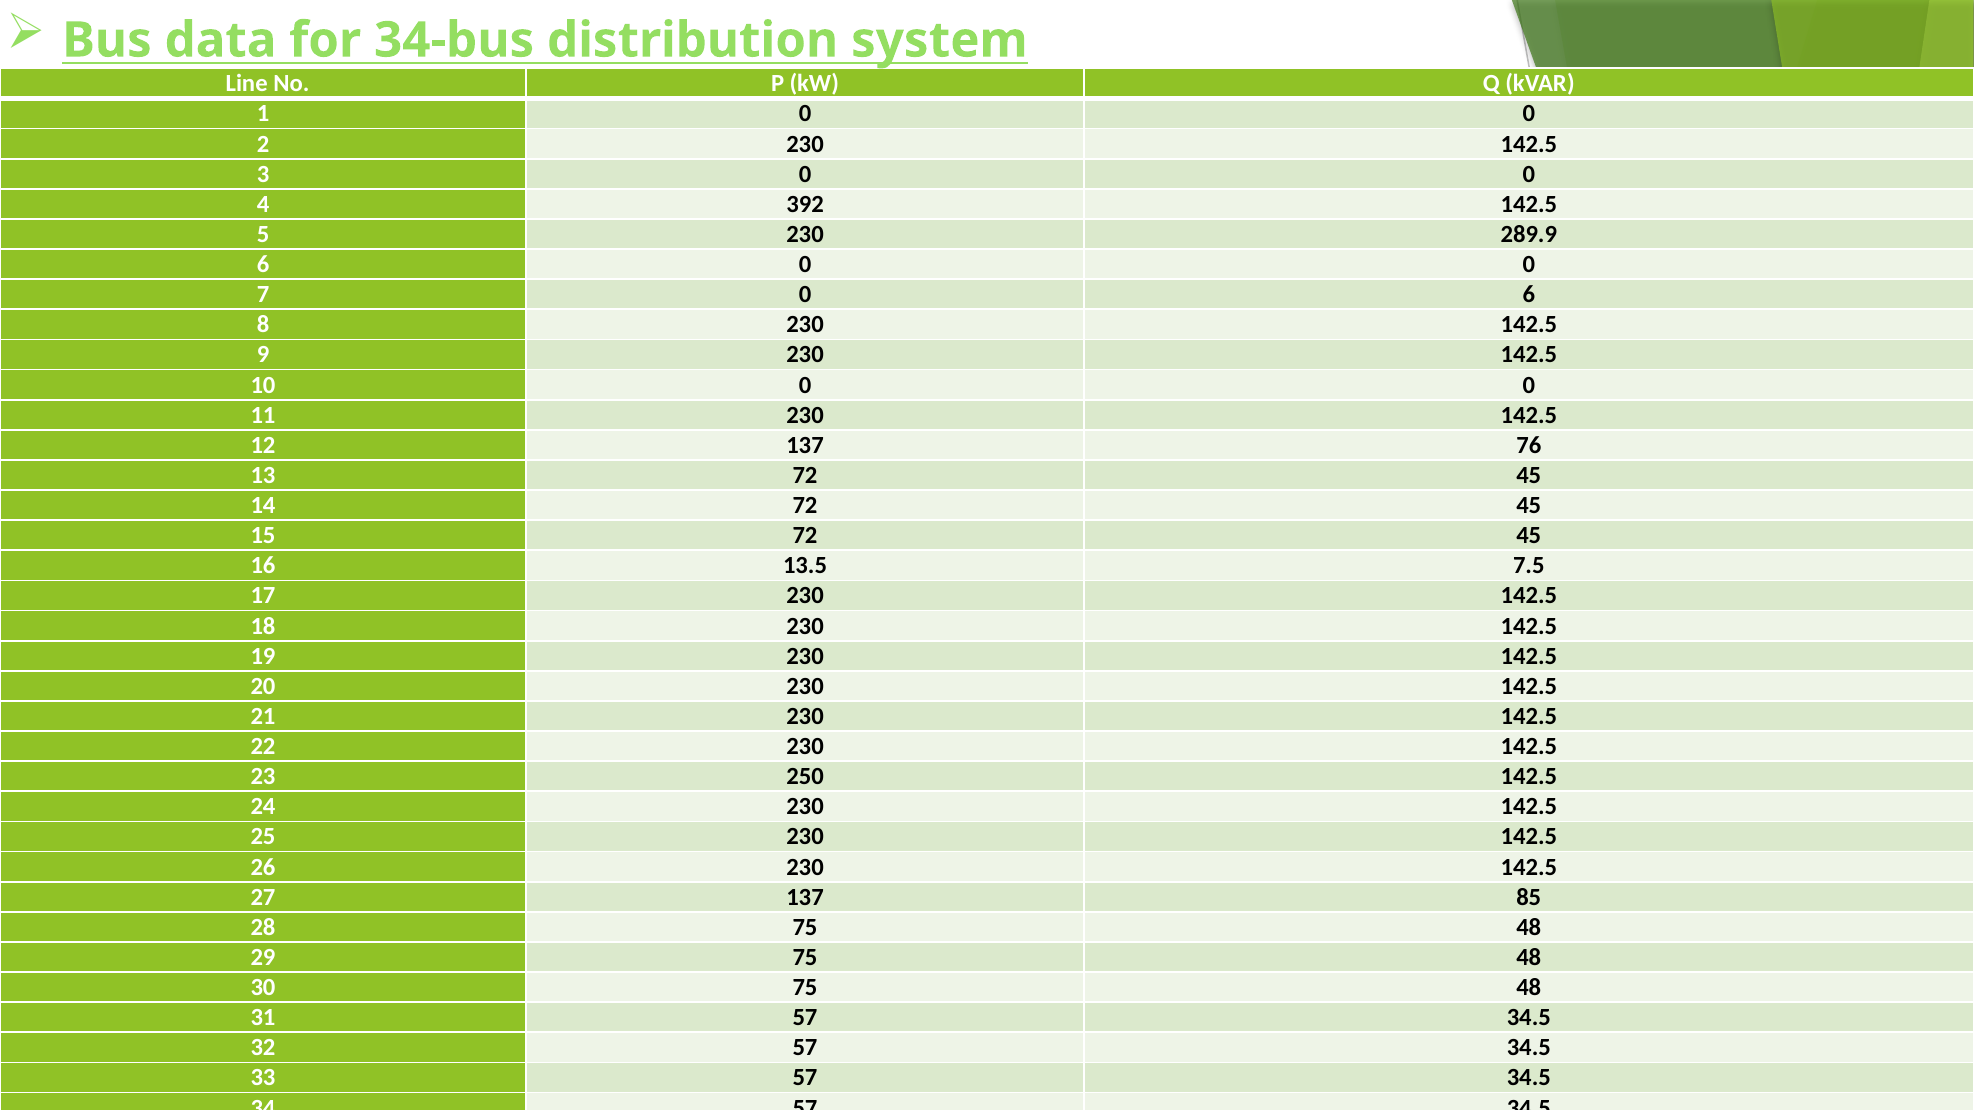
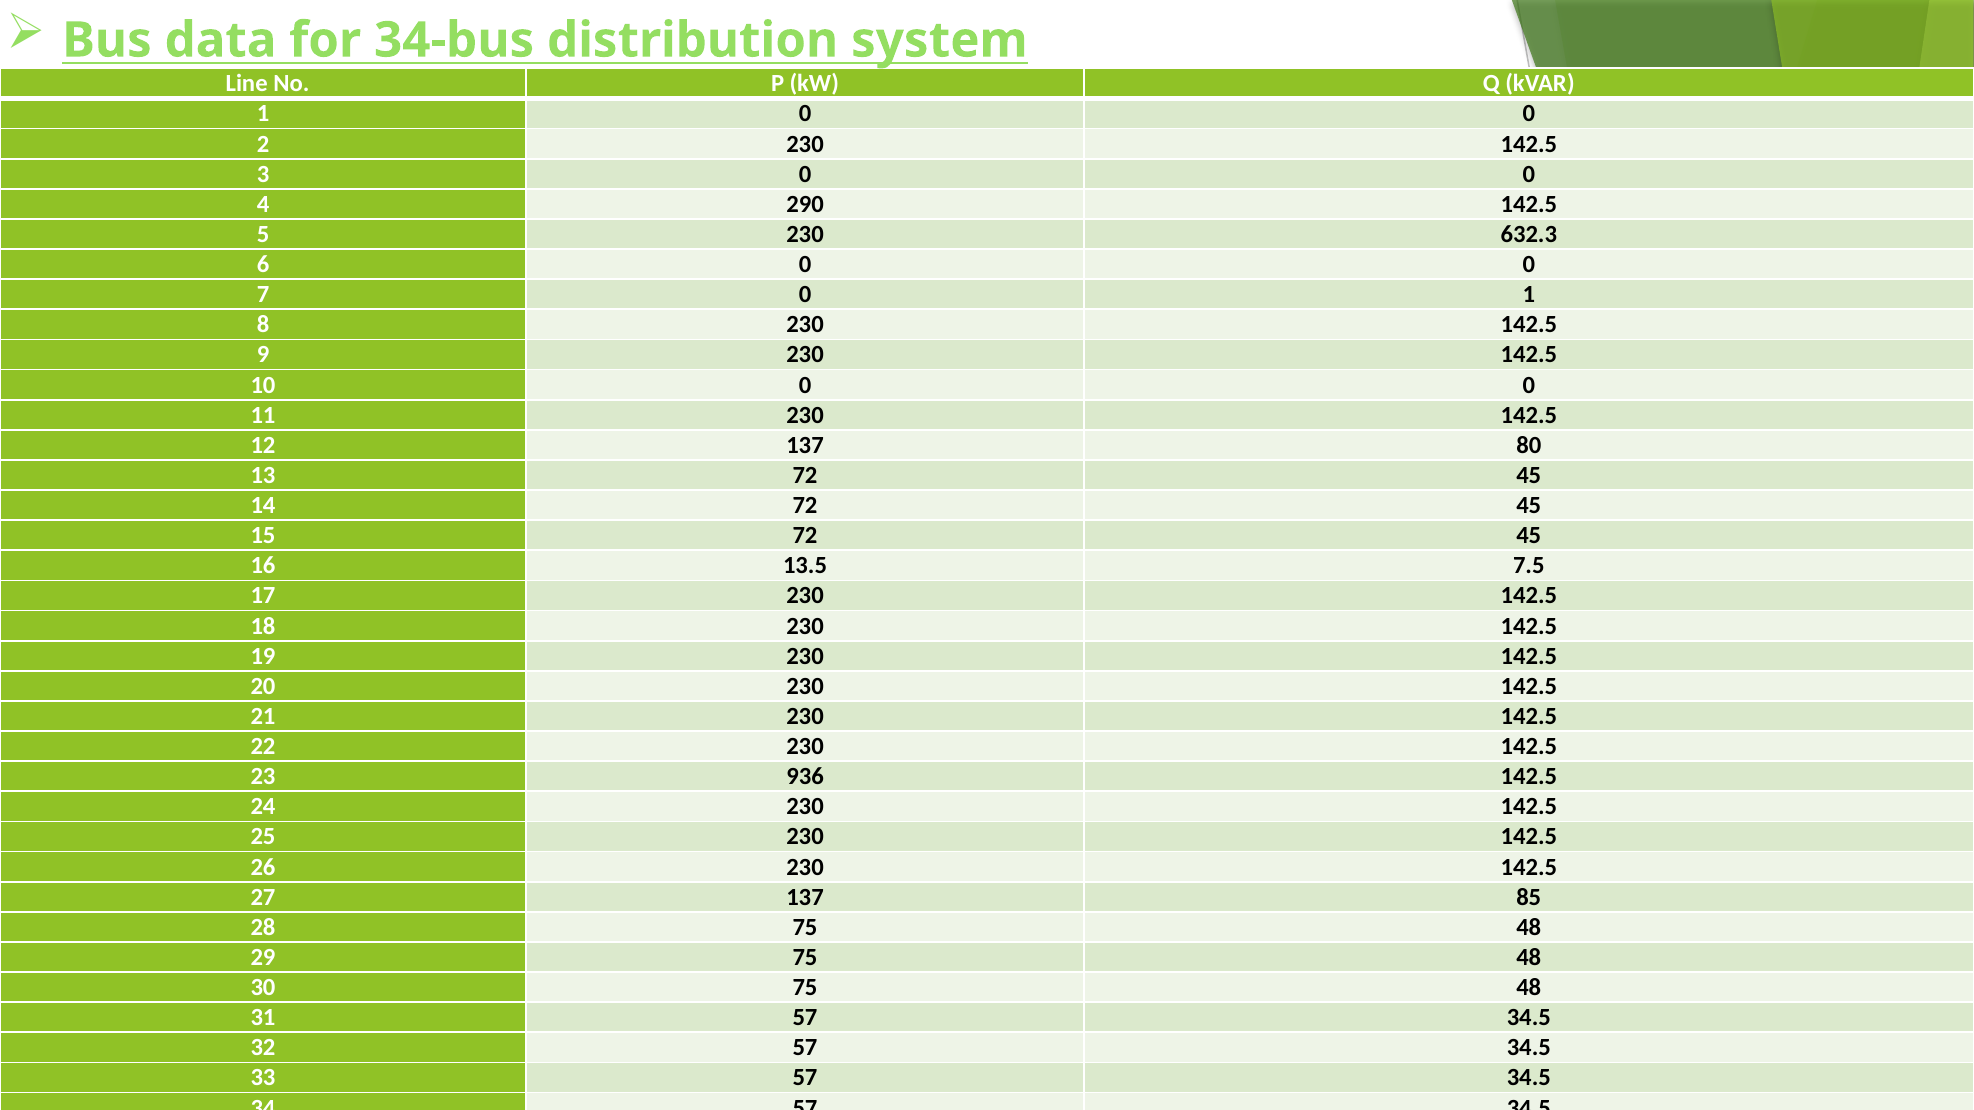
392: 392 -> 290 (805, 204)
289.9: 289.9 -> 632.3 (1529, 234)
0 6: 6 -> 1 (1529, 295)
76: 76 -> 80 (1529, 445)
250: 250 -> 936 (805, 777)
